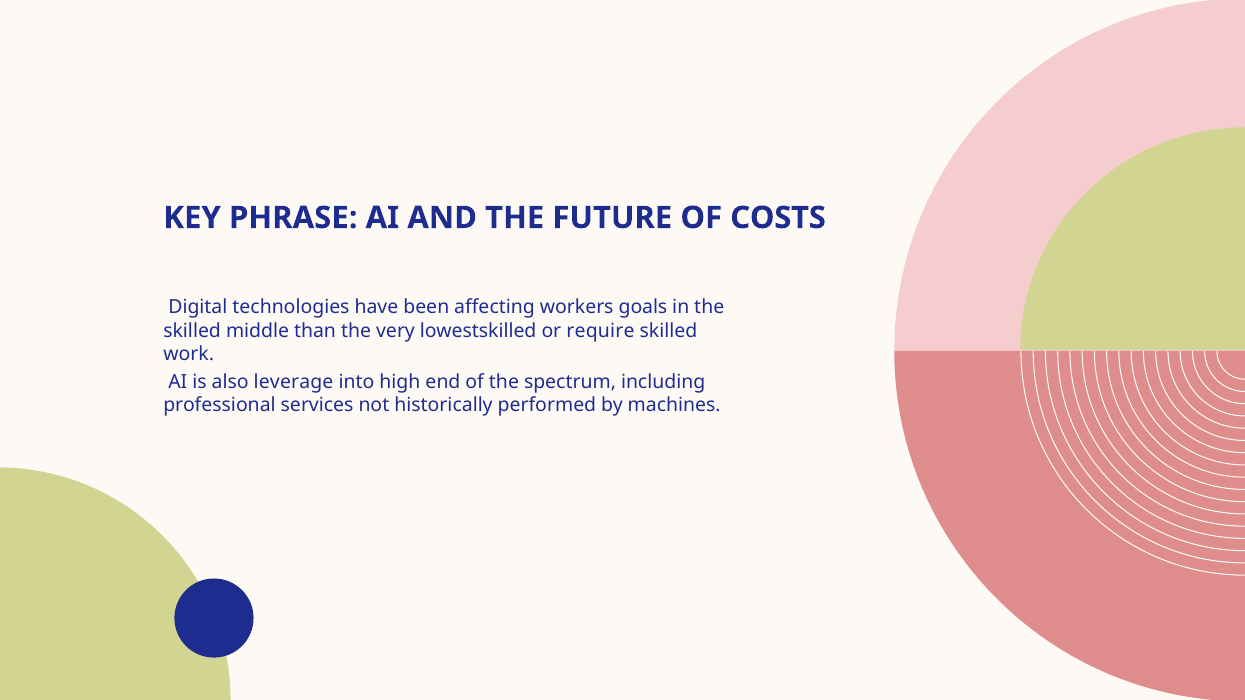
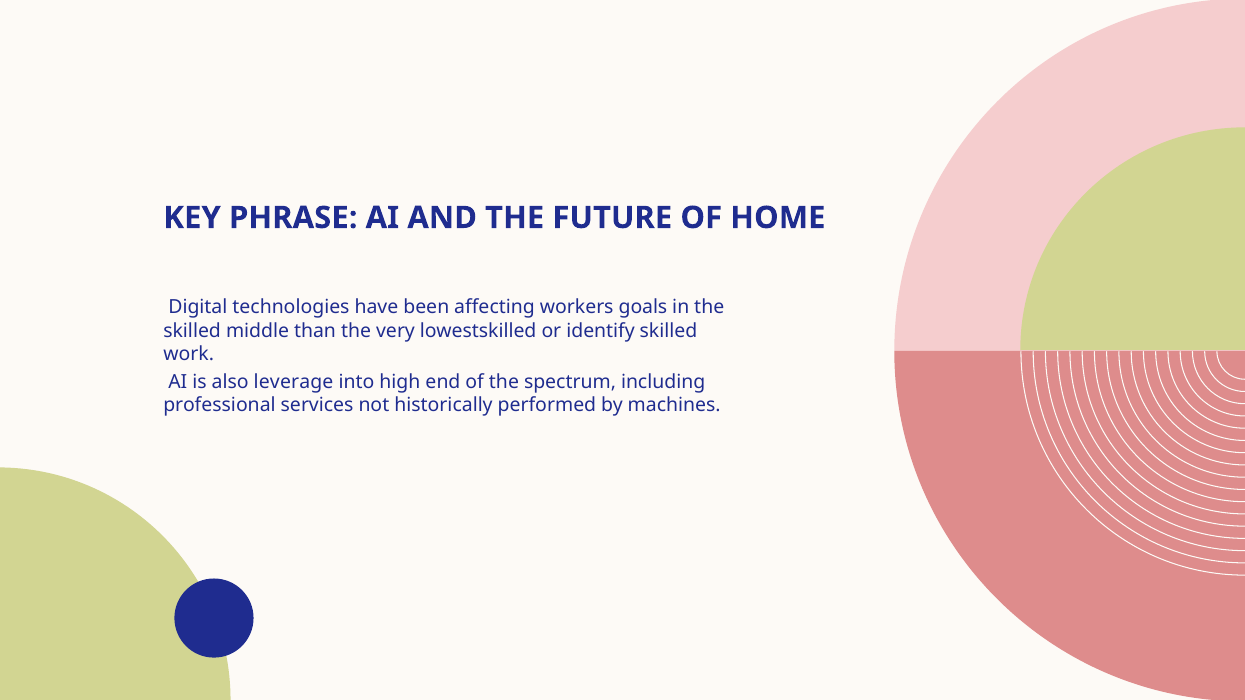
COSTS: COSTS -> HOME (778, 218)
require: require -> identify (601, 331)
